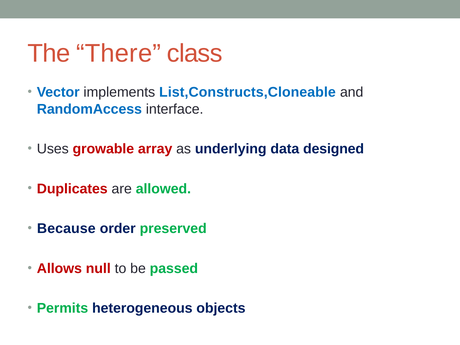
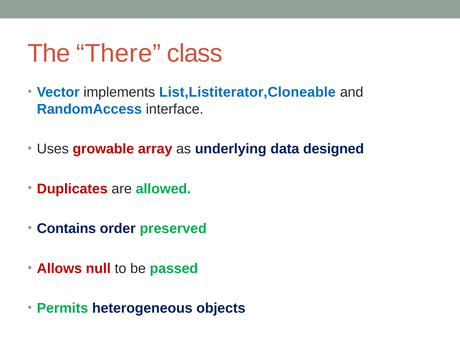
List,Constructs,Cloneable: List,Constructs,Cloneable -> List,Listiterator,Cloneable (247, 92)
Because: Because -> Contains (66, 229)
